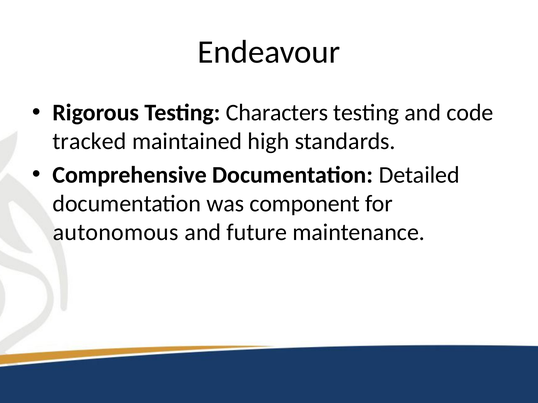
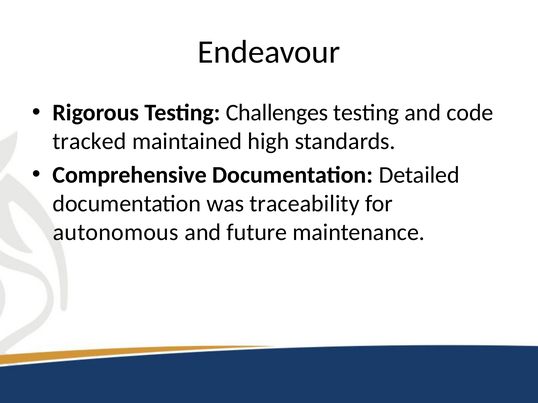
Characters: Characters -> Challenges (277, 113)
component: component -> traceability (305, 204)
